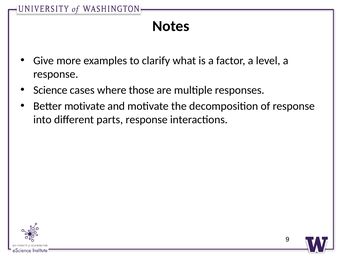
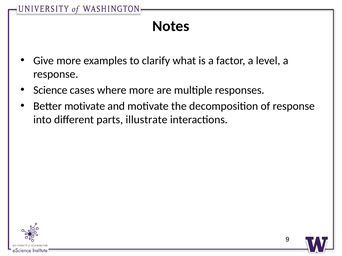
where those: those -> more (141, 90)
parts response: response -> illustrate (147, 120)
